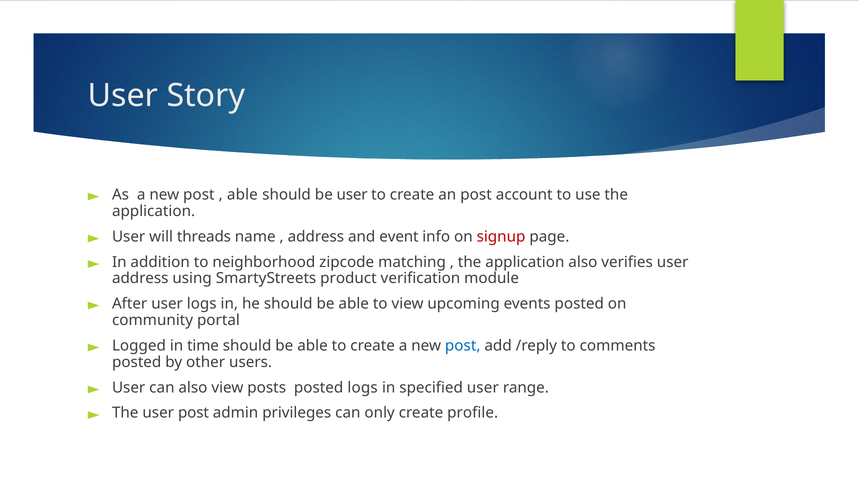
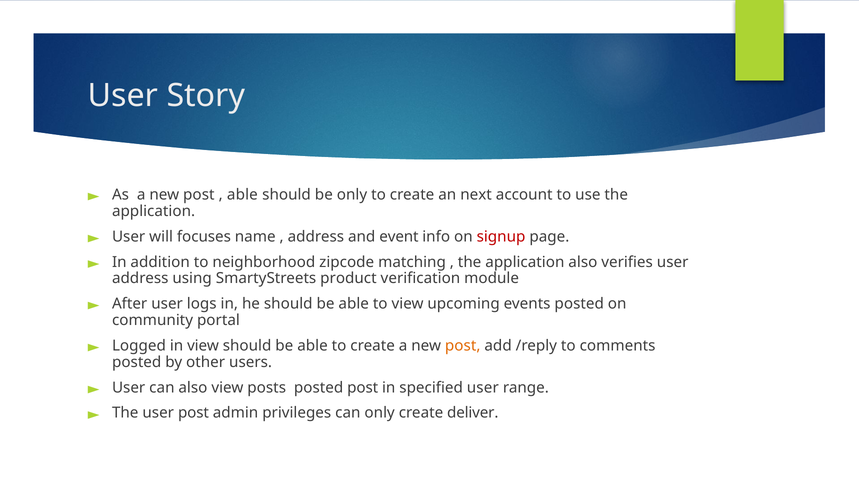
be user: user -> only (352, 195)
an post: post -> next (476, 195)
threads: threads -> focuses (204, 237)
in time: time -> view (203, 346)
post colour: blue -> orange (463, 346)
posted logs: logs -> post (363, 388)
profile: profile -> deliver (473, 413)
